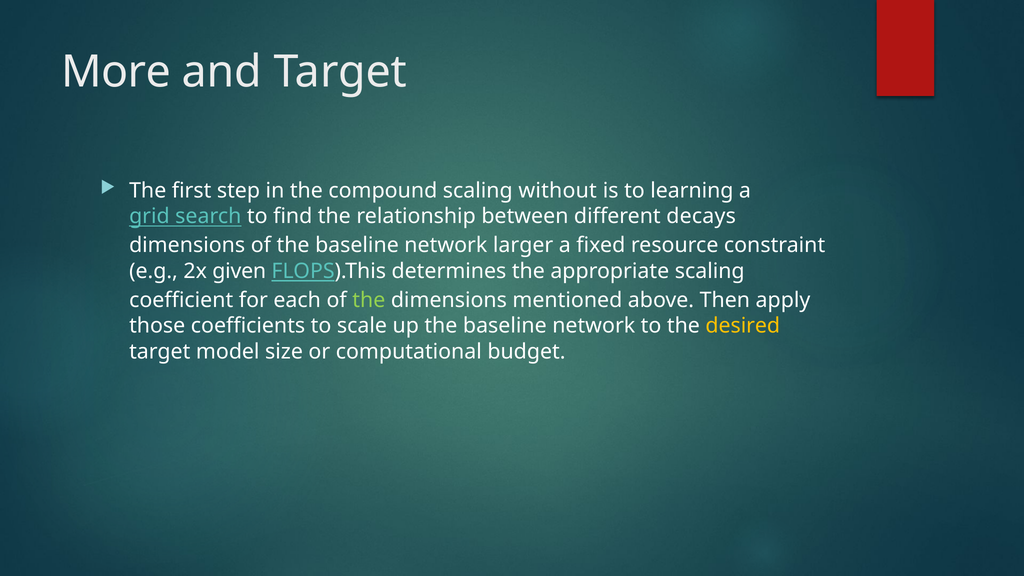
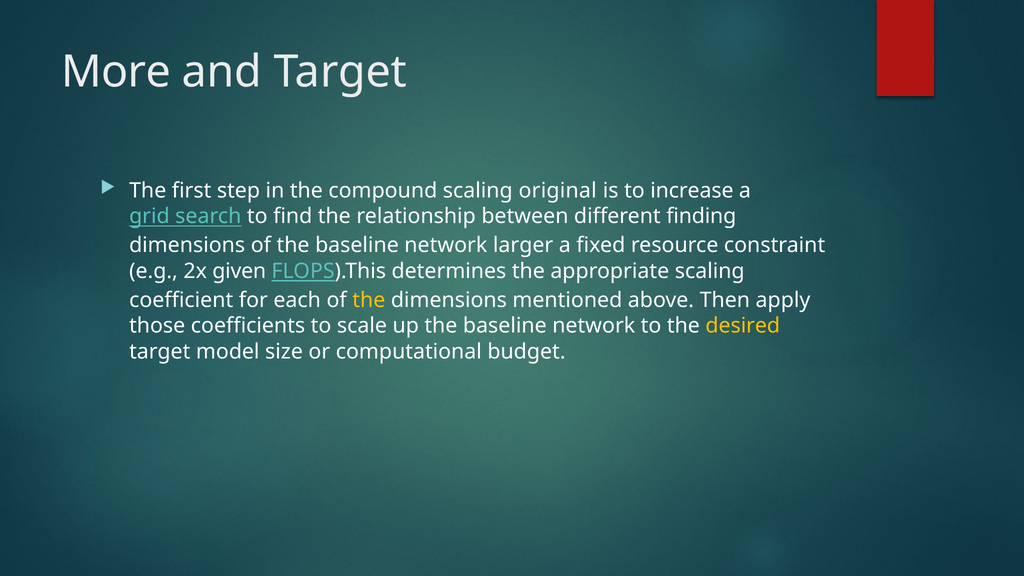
without: without -> original (558, 191)
learning: learning -> increase (692, 191)
decays: decays -> finding (701, 216)
the colour: light green -> yellow (369, 300)
